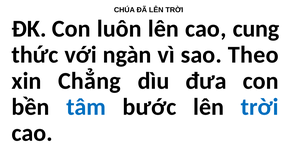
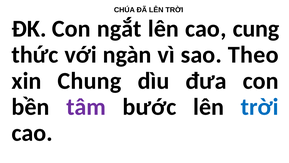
luôn: luôn -> ngắt (119, 29)
Chẳng: Chẳng -> Chung (89, 81)
tâm colour: blue -> purple (86, 107)
